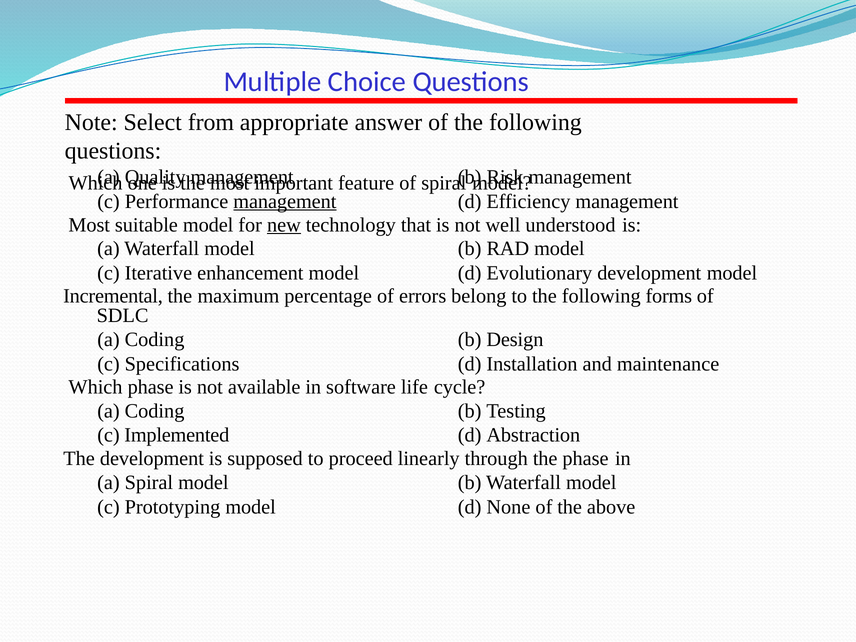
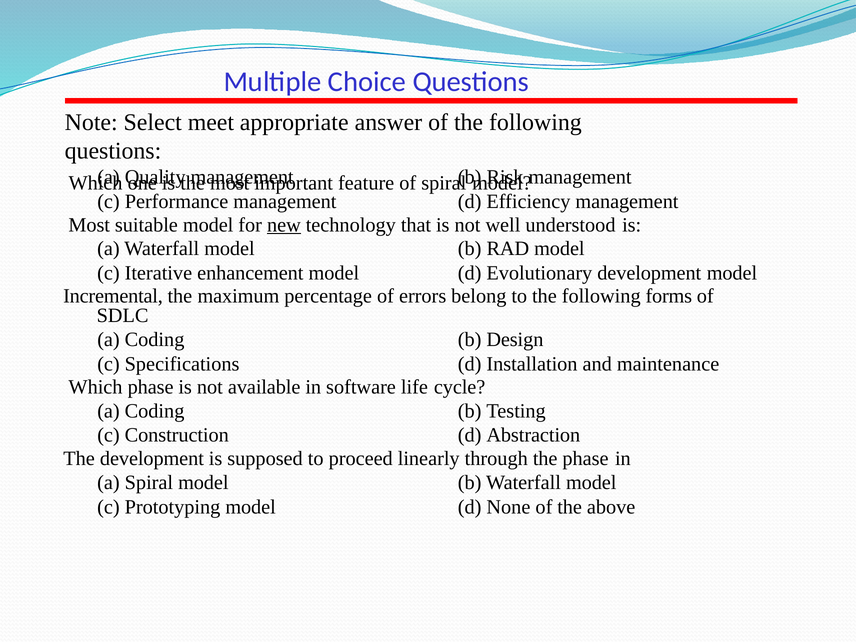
from: from -> meet (211, 122)
management underline: present -> none (285, 201)
Implemented: Implemented -> Construction (177, 435)
